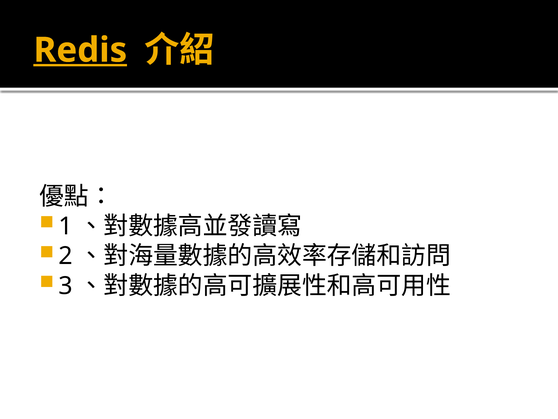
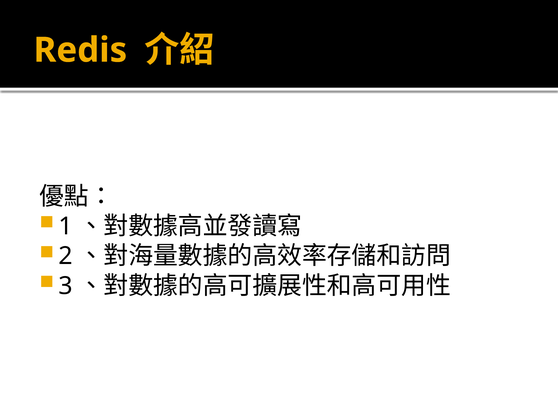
Redis underline: present -> none (80, 50)
